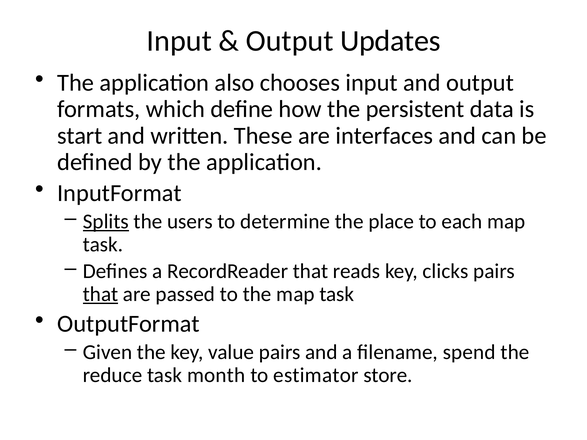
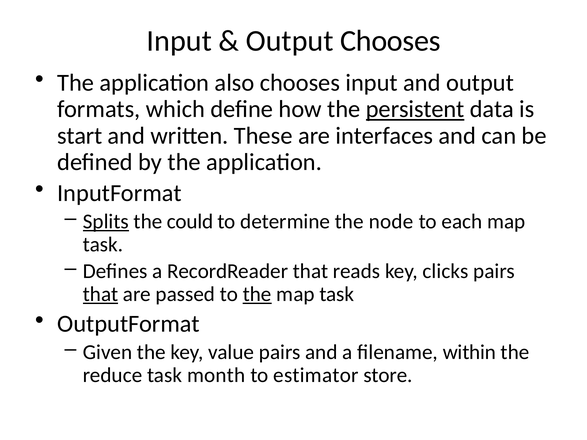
Output Updates: Updates -> Chooses (390, 41)
persistent underline: none -> present (415, 109)
users: users -> could (190, 222)
place: place -> node (391, 222)
the underline: none -> present (257, 294)
spend: spend -> within (469, 352)
